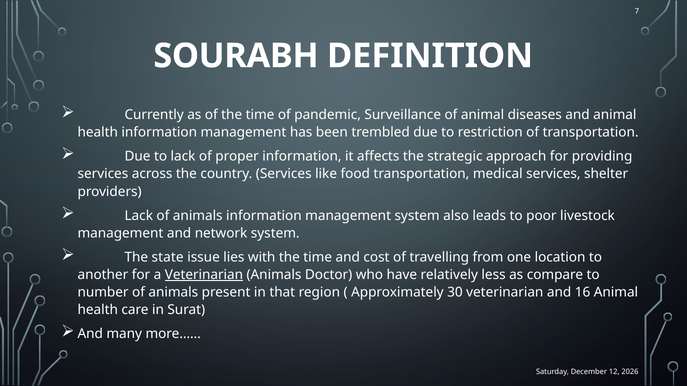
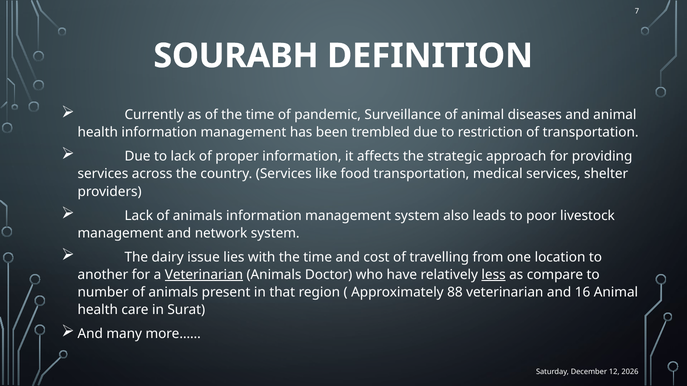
state: state -> dairy (168, 257)
less underline: none -> present (494, 275)
30: 30 -> 88 (455, 293)
